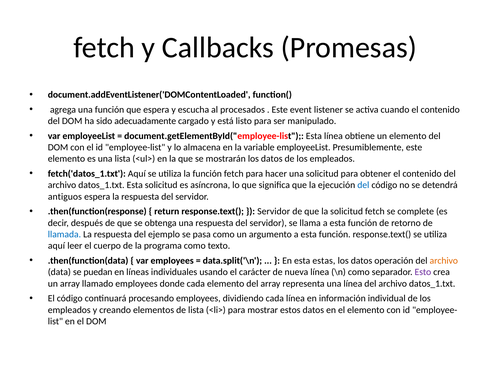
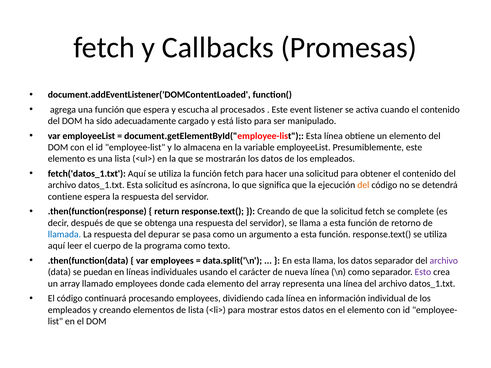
del colour: blue -> orange (363, 185)
antiguos: antiguos -> contiene (65, 197)
Servidor: Servidor -> Creando (274, 212)
ejemplo: ejemplo -> depurar (164, 234)
esta estas: estas -> llama (324, 261)
datos operación: operación -> separador (394, 261)
archivo colour: orange -> purple (444, 261)
